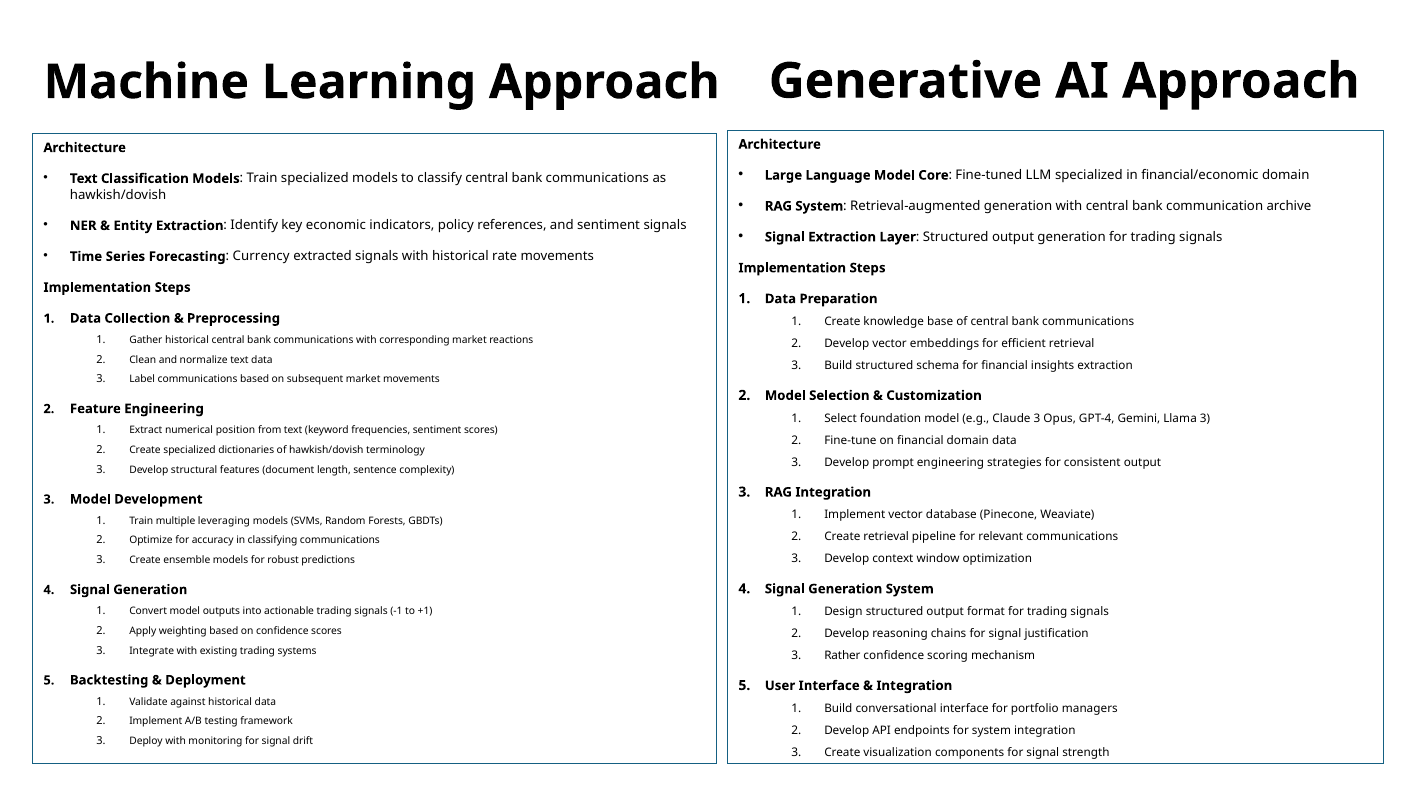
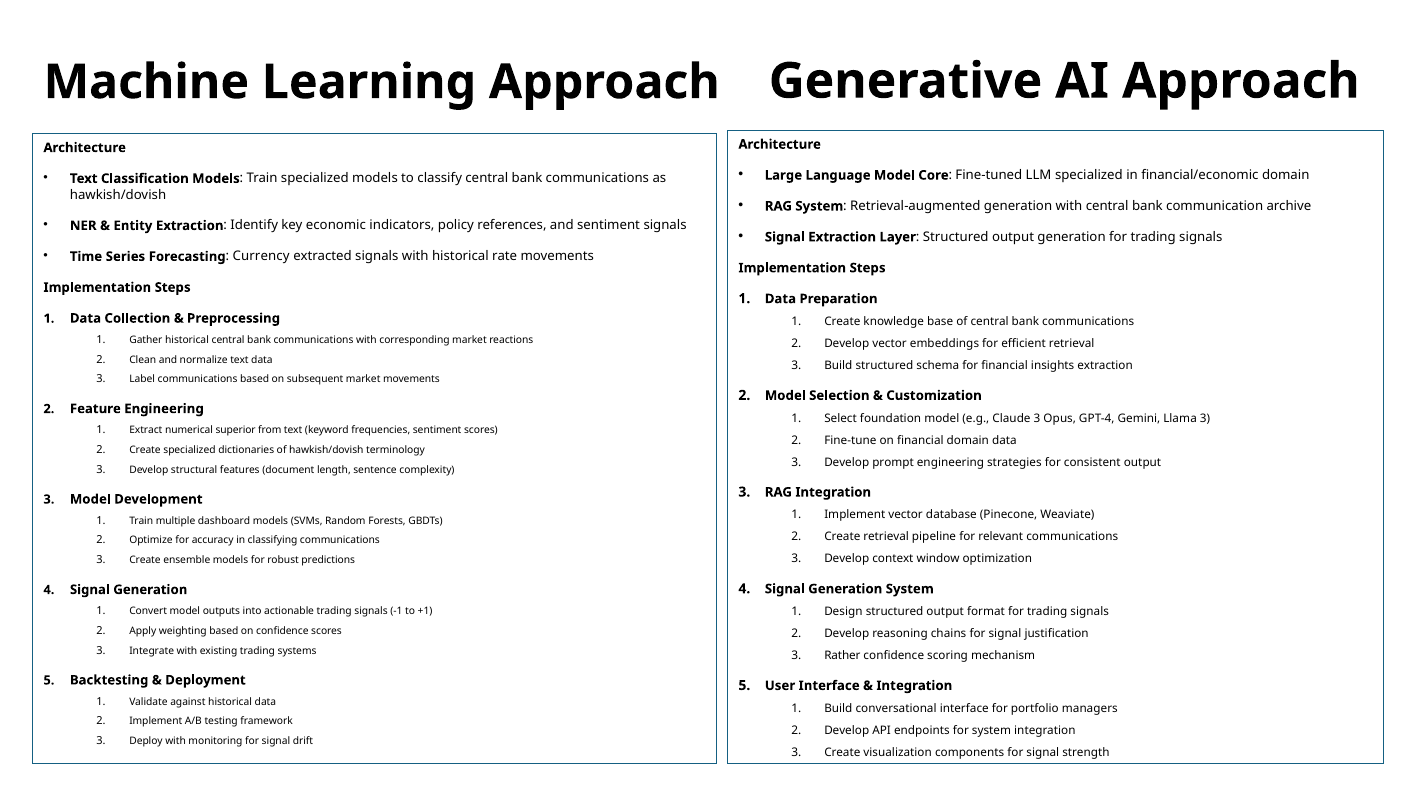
position: position -> superior (236, 430)
leveraging: leveraging -> dashboard (224, 520)
